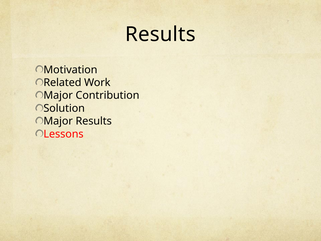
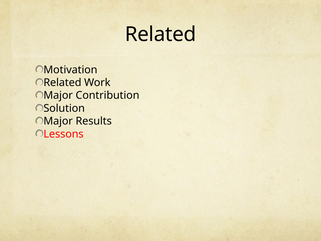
Results: Results -> Related (161, 34)
